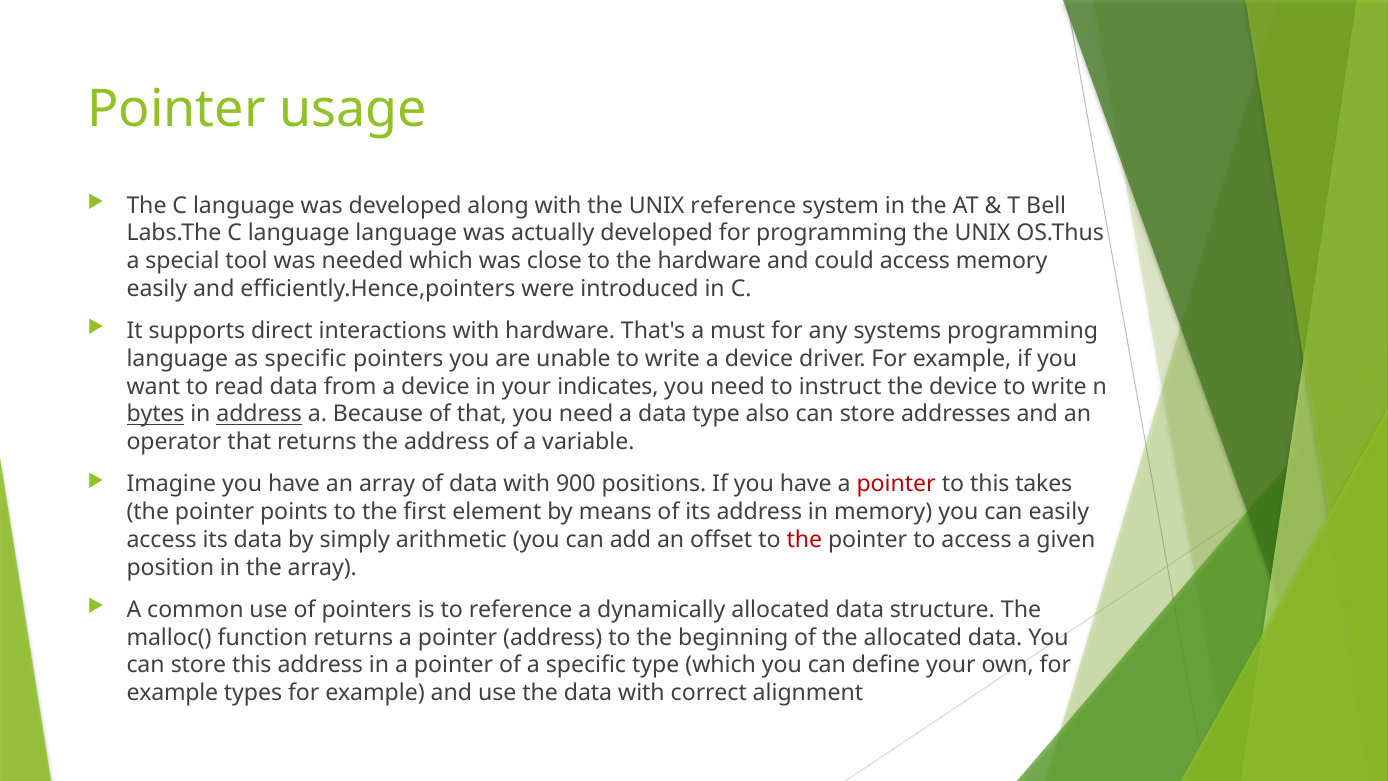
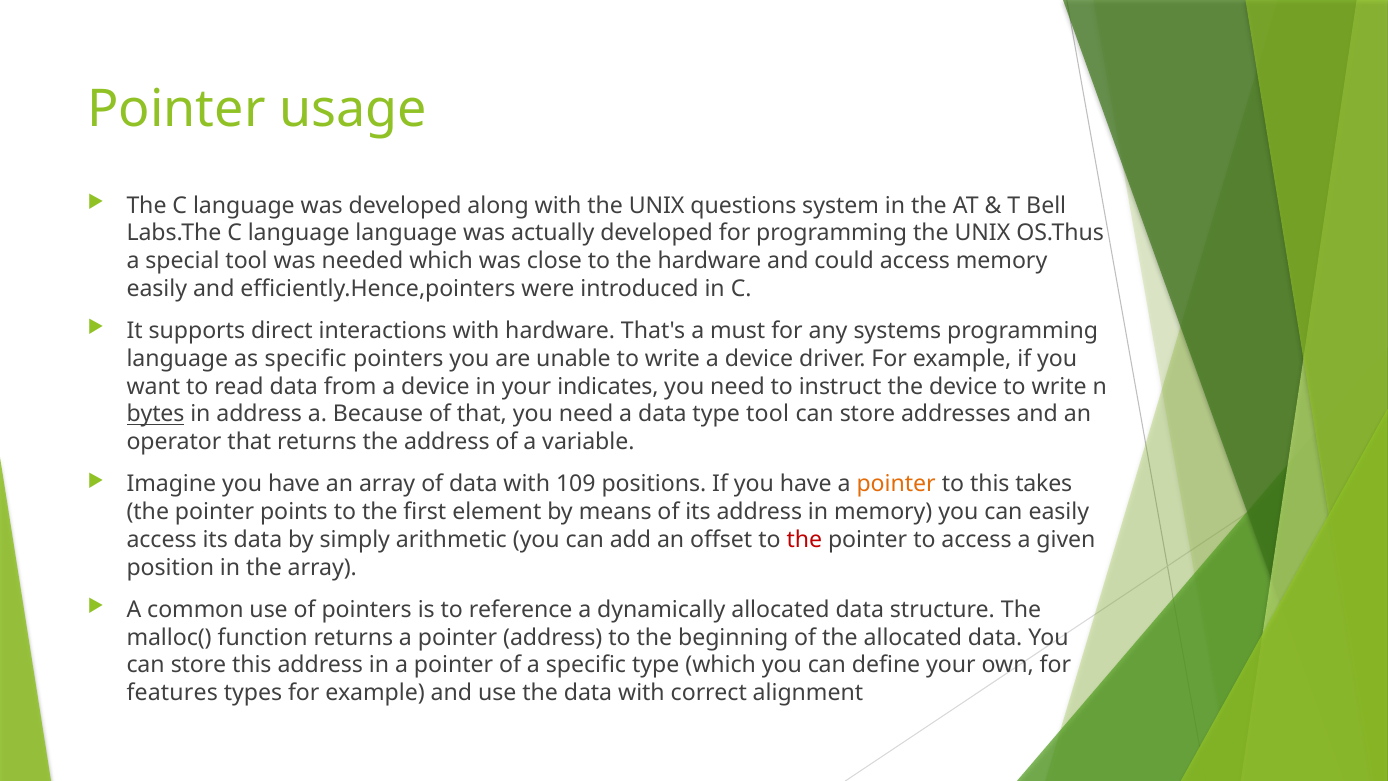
UNIX reference: reference -> questions (743, 205)
address underline: present -> none (259, 414)
type also: also -> tool (768, 414)
900: 900 -> 109 (576, 484)
pointer colour: red -> orange (896, 484)
example: example -> features (172, 693)
